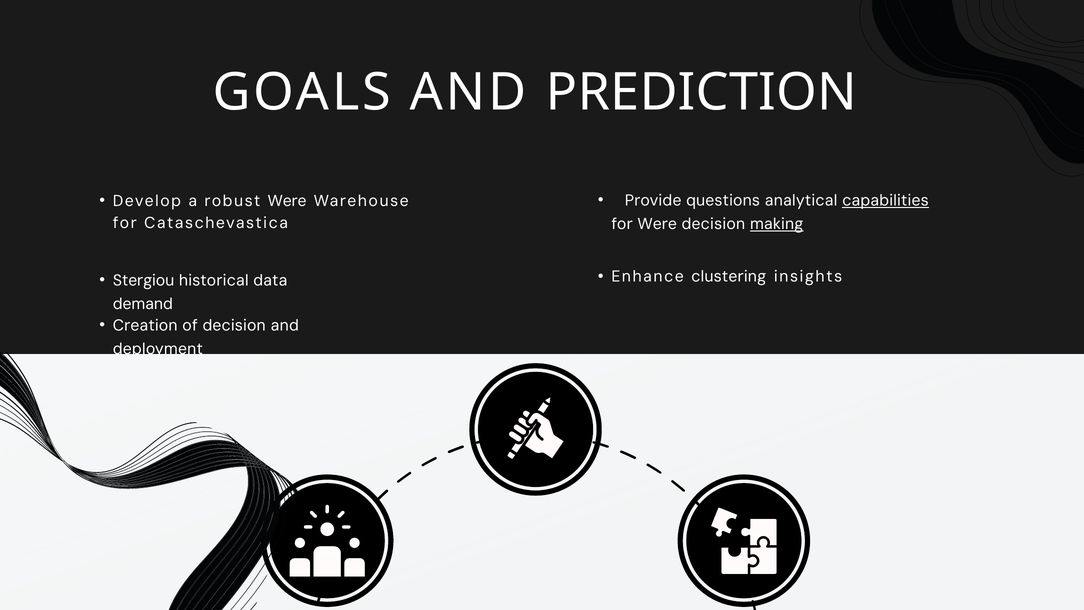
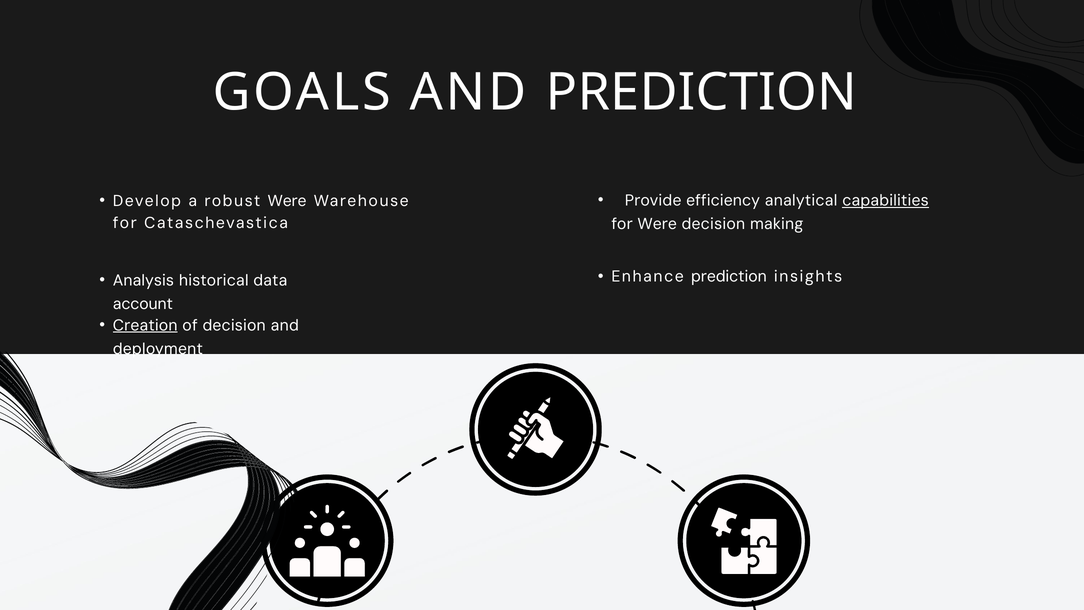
questions: questions -> efficiency (723, 200)
making underline: present -> none (777, 224)
Enhance clustering: clustering -> prediction (729, 277)
Stergiou: Stergiou -> Analysis (143, 280)
demand: demand -> account (143, 304)
Creation underline: none -> present (145, 325)
